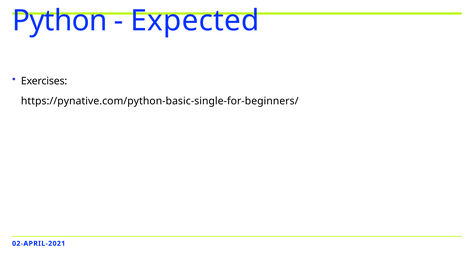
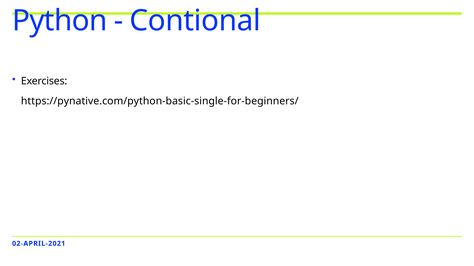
Expected: Expected -> Contional (195, 21)
